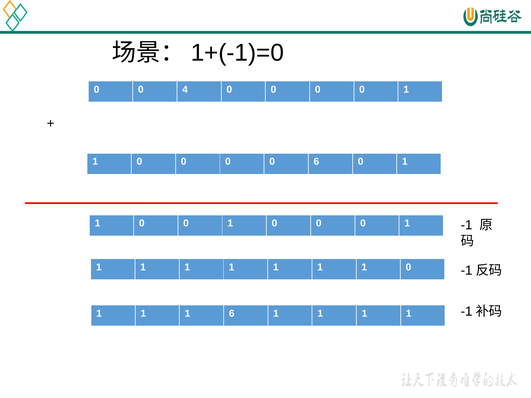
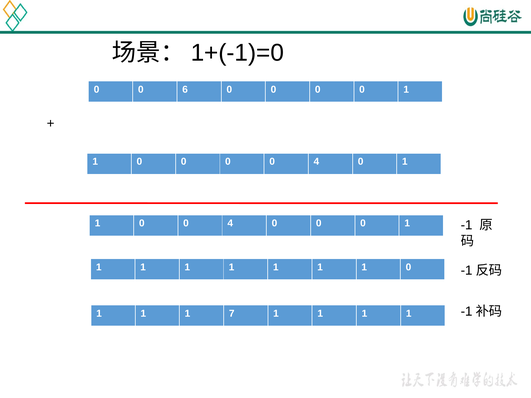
4: 4 -> 6 (185, 89)
0 0 0 6: 6 -> 4 (316, 162)
1 0 0 1: 1 -> 4 (230, 223)
1 6: 6 -> 7 (232, 314)
